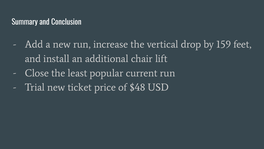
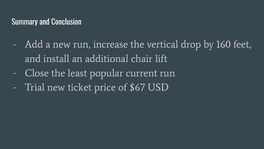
159: 159 -> 160 (224, 44)
$48: $48 -> $67 (137, 87)
